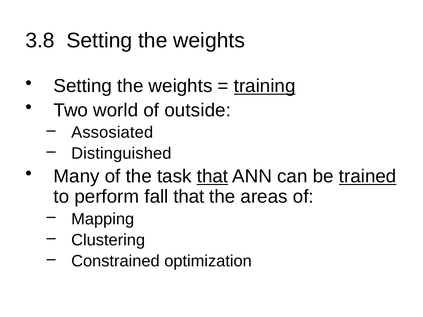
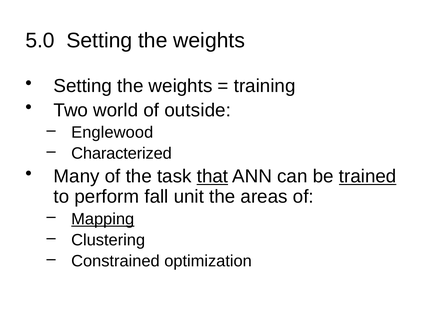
3.8: 3.8 -> 5.0 (40, 41)
training underline: present -> none (265, 86)
Assosiated: Assosiated -> Englewood (112, 133)
Distinguished: Distinguished -> Characterized (121, 154)
fall that: that -> unit (189, 197)
Mapping underline: none -> present (103, 219)
